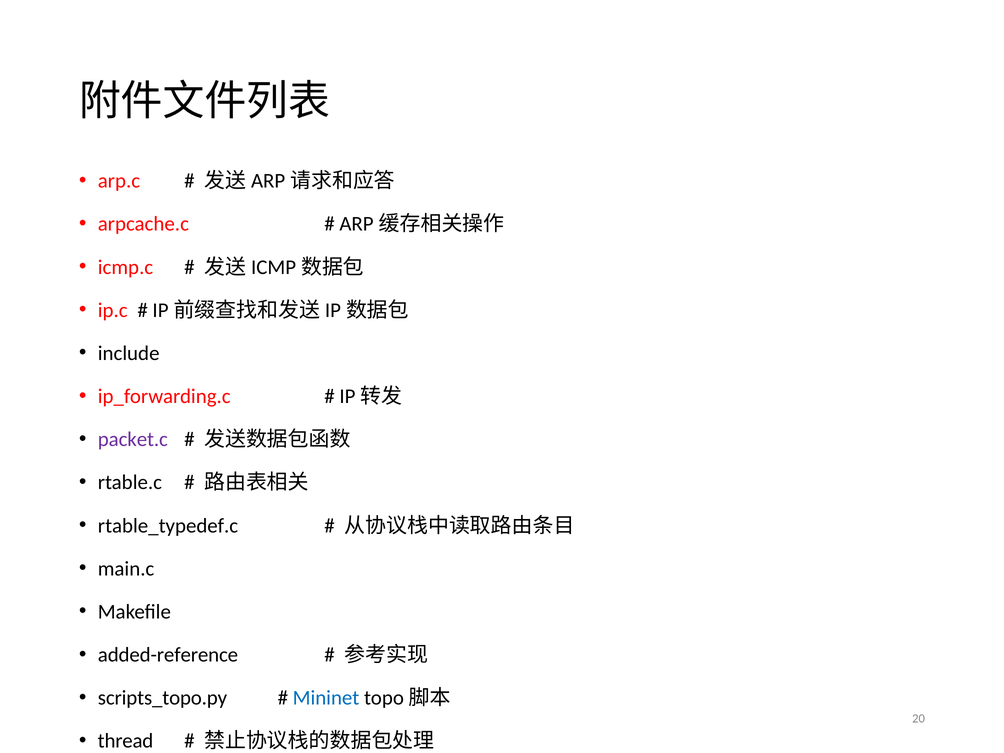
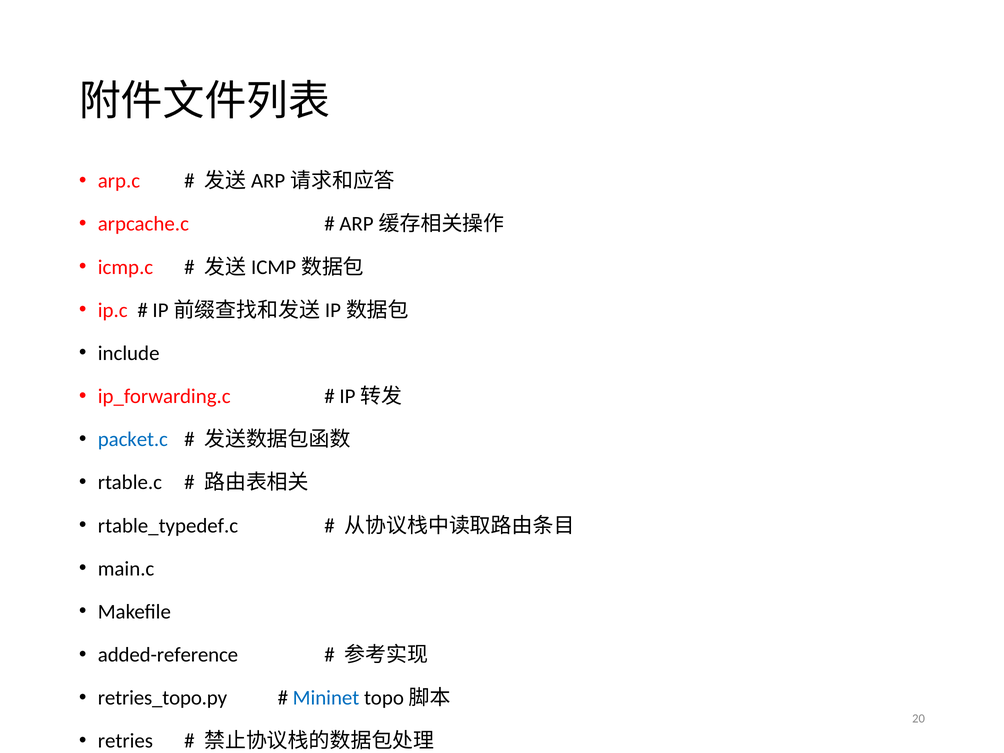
packet.c colour: purple -> blue (133, 439)
scripts_topo.py: scripts_topo.py -> retries_topo.py (163, 698)
thread: thread -> retries (125, 741)
